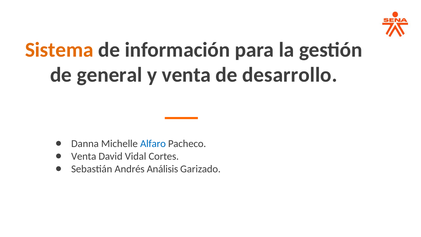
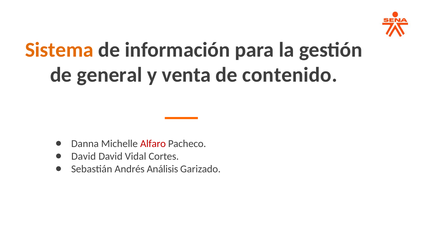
desarrollo: desarrollo -> contenido (290, 75)
Alfaro colour: blue -> red (153, 143)
Venta: Venta -> David (84, 156)
